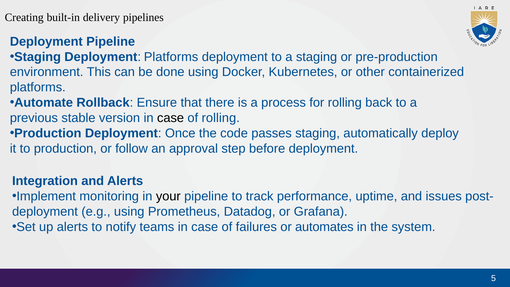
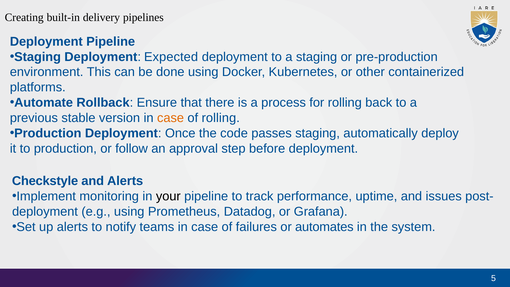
Deployment Platforms: Platforms -> Expected (171, 57)
case colour: black -> orange (171, 118)
Integration: Integration -> Checkstyle (45, 181)
